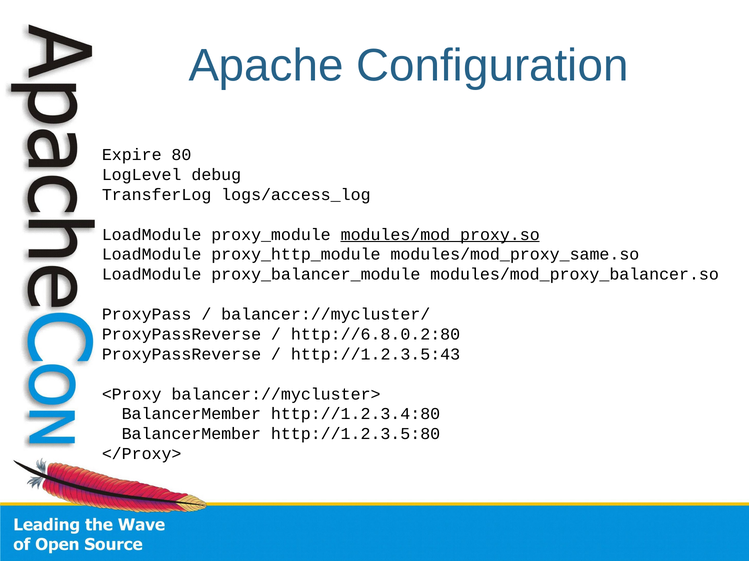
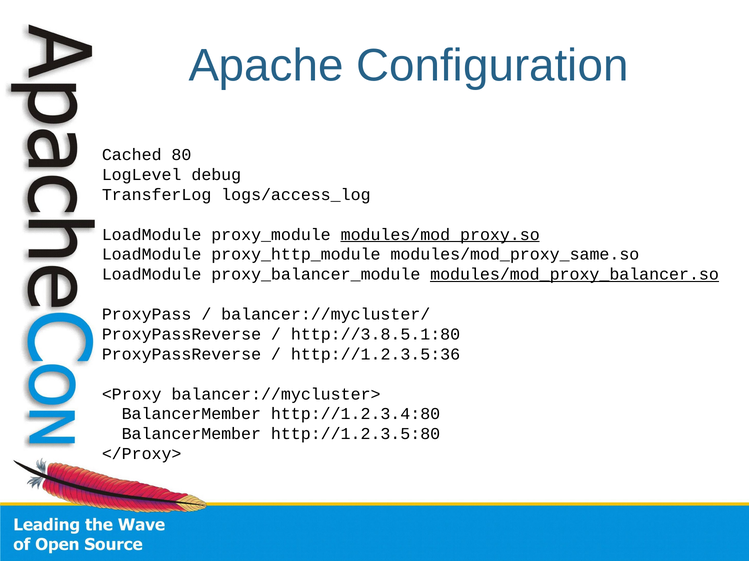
Expire: Expire -> Cached (132, 155)
modules/mod_proxy_balancer.so underline: none -> present (575, 275)
http://6.8.0.2:80: http://6.8.0.2:80 -> http://3.8.5.1:80 (376, 335)
http://1.2.3.5:43: http://1.2.3.5:43 -> http://1.2.3.5:36 (376, 355)
